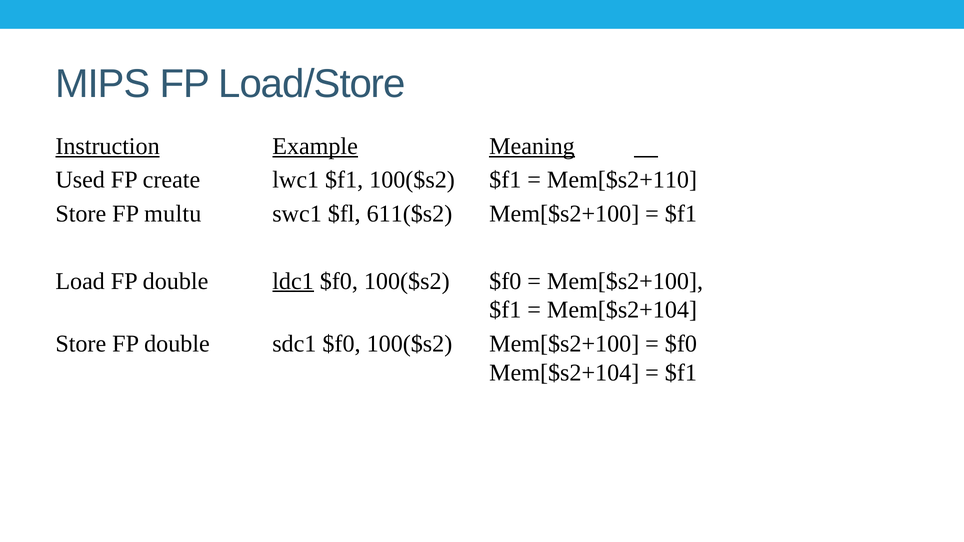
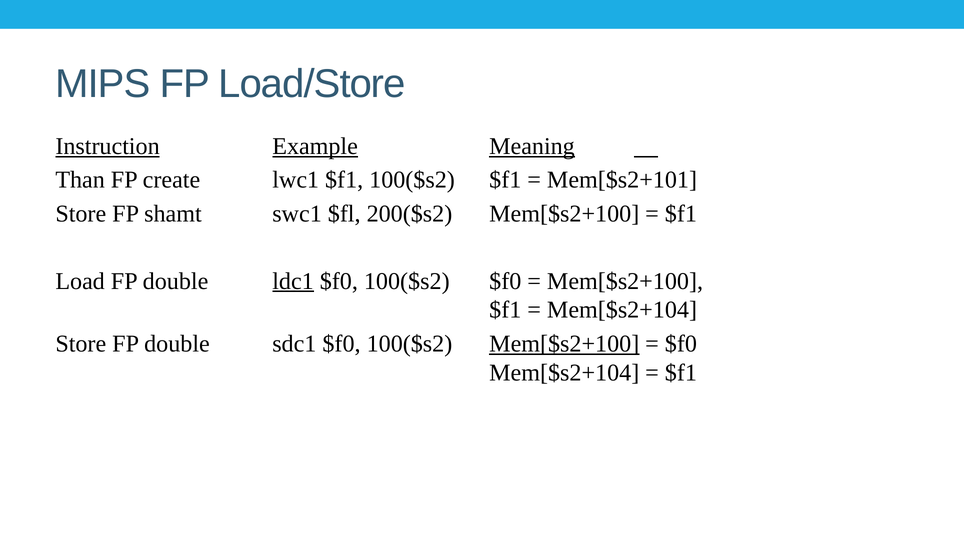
Used: Used -> Than (80, 180)
Mem[$s2+110: Mem[$s2+110 -> Mem[$s2+101 (622, 180)
multu: multu -> shamt (173, 214)
611($s2: 611($s2 -> 200($s2 (409, 214)
Mem[$s2+100 underline: none -> present (564, 344)
